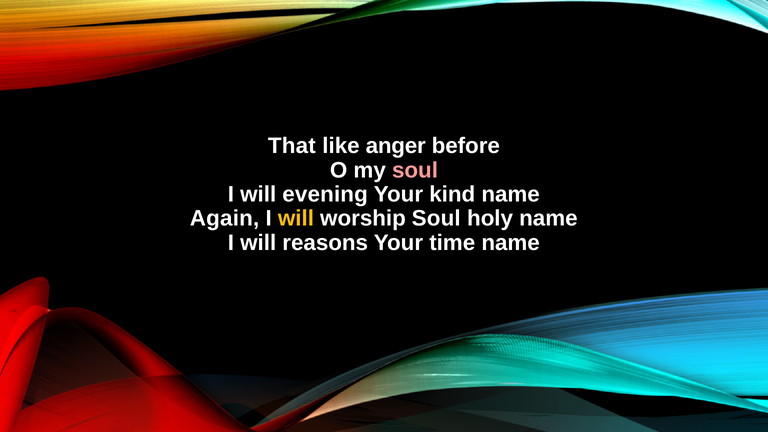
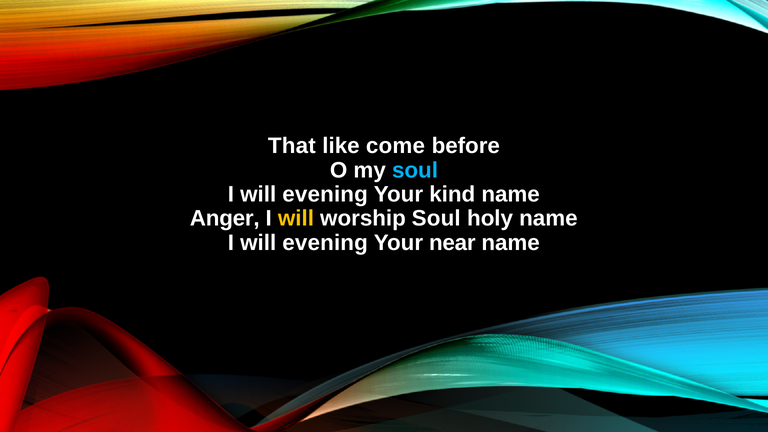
anger: anger -> come (395, 146)
soul colour: pink -> light blue (415, 170)
Again: Again -> Anger (225, 218)
reasons: reasons -> evening (325, 243)
time: time -> near (452, 243)
